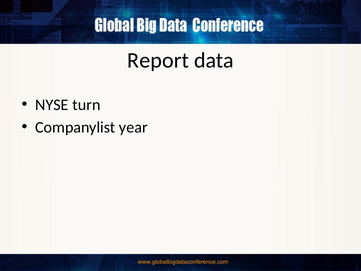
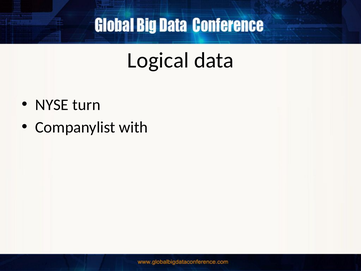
Report: Report -> Logical (158, 60)
year: year -> with (133, 127)
